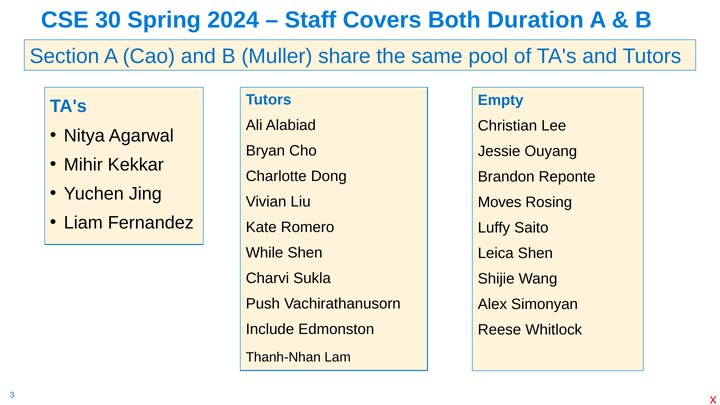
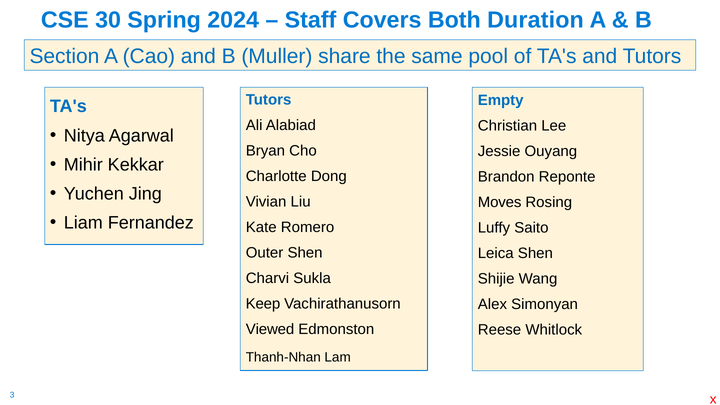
While: While -> Outer (265, 253)
Push: Push -> Keep (263, 304)
Include: Include -> Viewed (270, 329)
